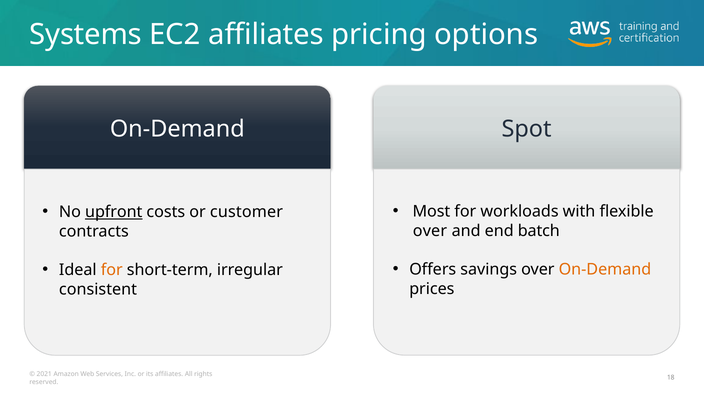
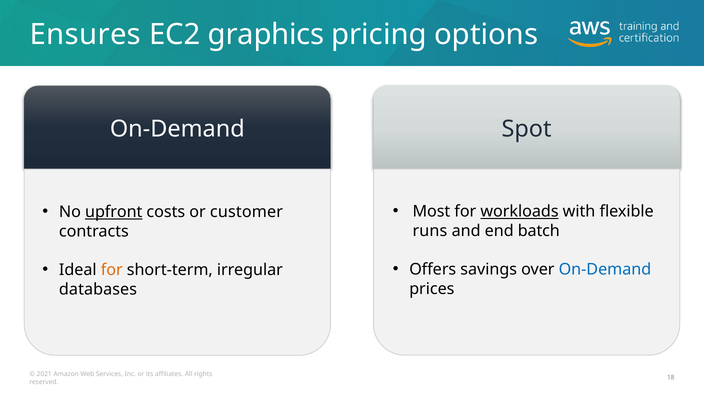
Systems: Systems -> Ensures (85, 35)
EC2 affiliates: affiliates -> graphics (266, 35)
workloads underline: none -> present (520, 211)
over: over -> runs (430, 231)
On-Demand colour: orange -> blue (605, 269)
consistent: consistent -> databases (98, 289)
